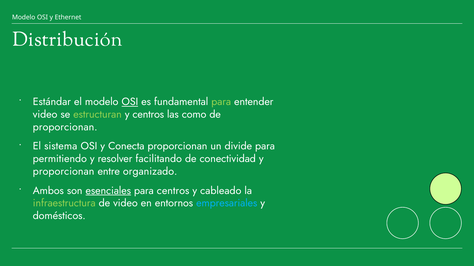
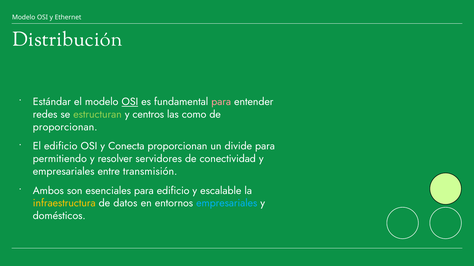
para colour: light green -> pink (221, 102)
video: video -> redes (45, 115)
El sistema: sistema -> edificio (61, 147)
facilitando: facilitando -> servidores (159, 159)
proporcionan: proporcionan -> empresariales (64, 172)
organizado: organizado -> transmisión (150, 172)
esenciales underline: present -> none (108, 191)
para centros: centros -> edificio (173, 191)
cableado: cableado -> escalable (221, 191)
infraestructura colour: light green -> yellow (64, 204)
de video: video -> datos (125, 204)
